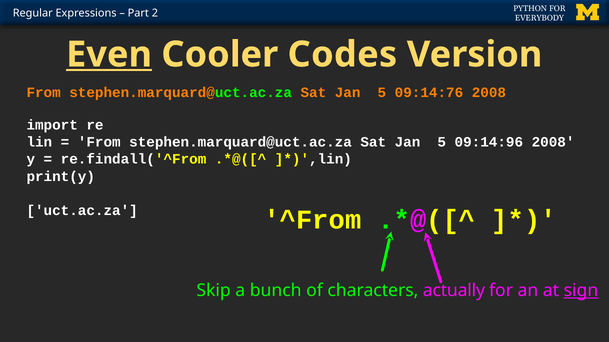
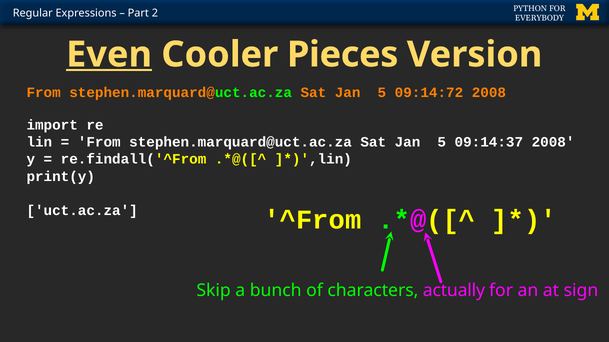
Codes: Codes -> Pieces (343, 55)
09:14:76: 09:14:76 -> 09:14:72 (429, 93)
09:14:96: 09:14:96 -> 09:14:37 (489, 142)
sign underline: present -> none (581, 291)
